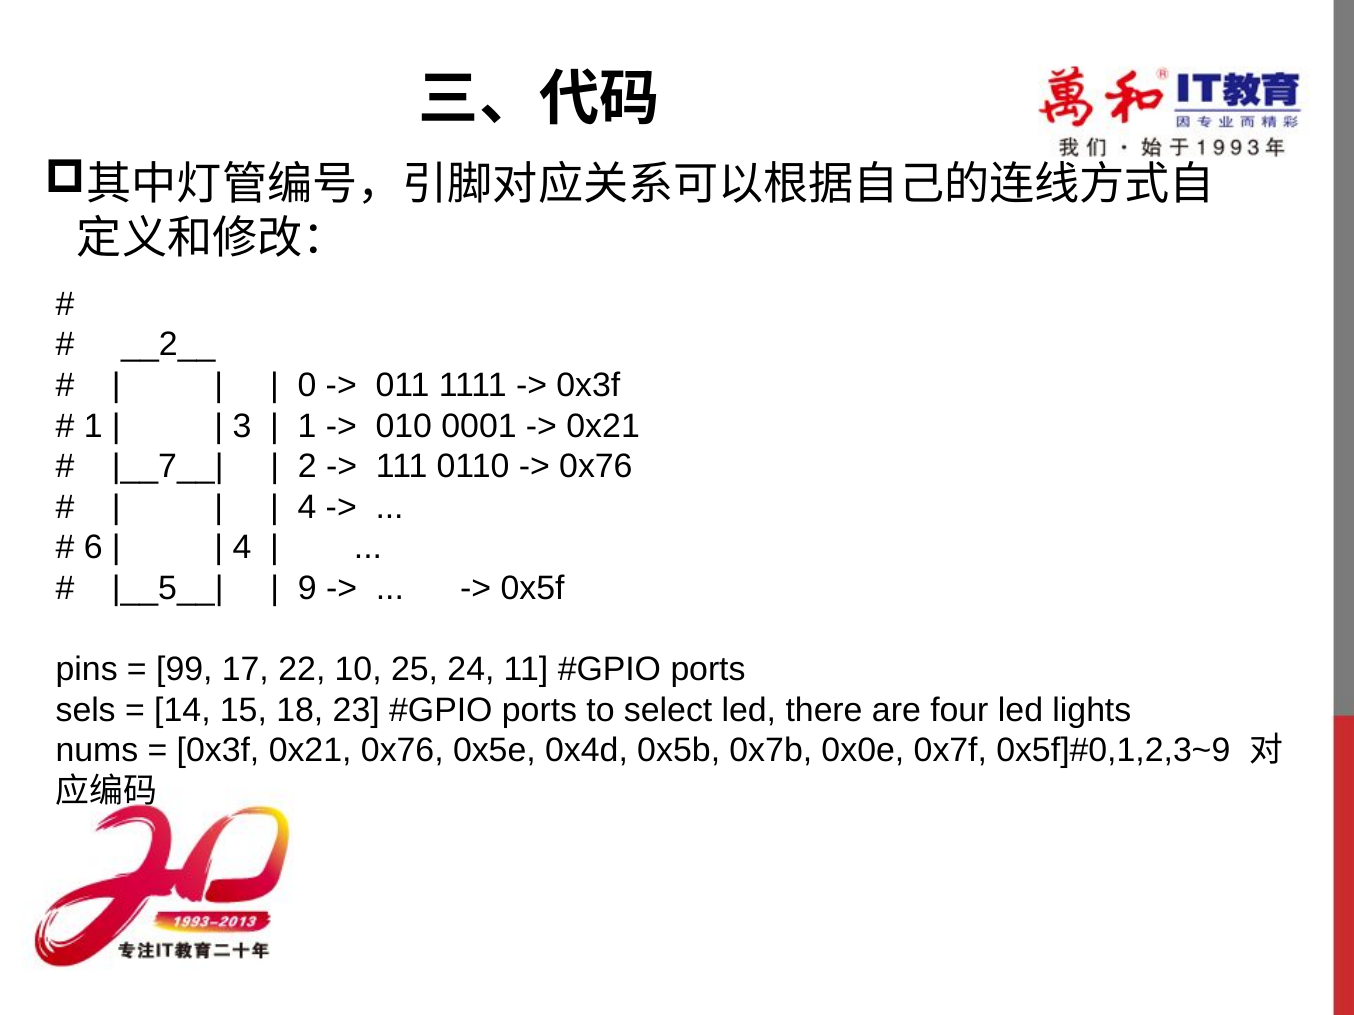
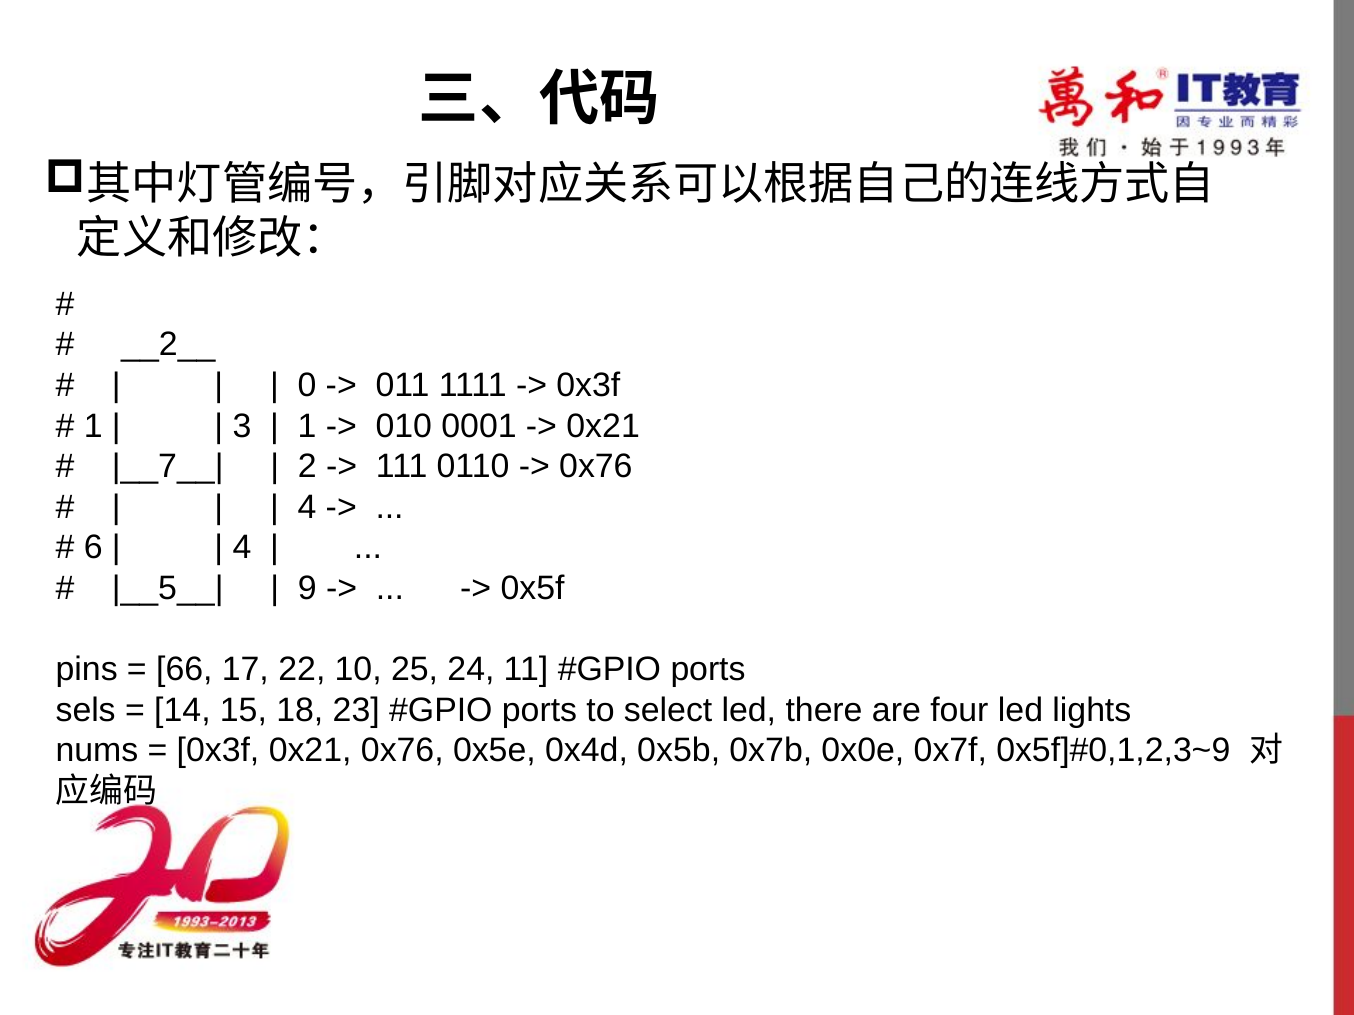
99: 99 -> 66 (184, 670)
